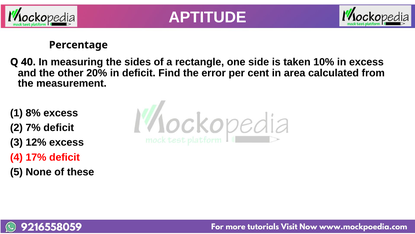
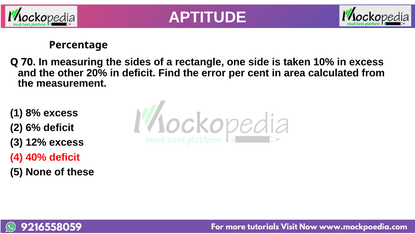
40: 40 -> 70 (27, 62)
7%: 7% -> 6% (33, 127)
17%: 17% -> 40% (36, 157)
